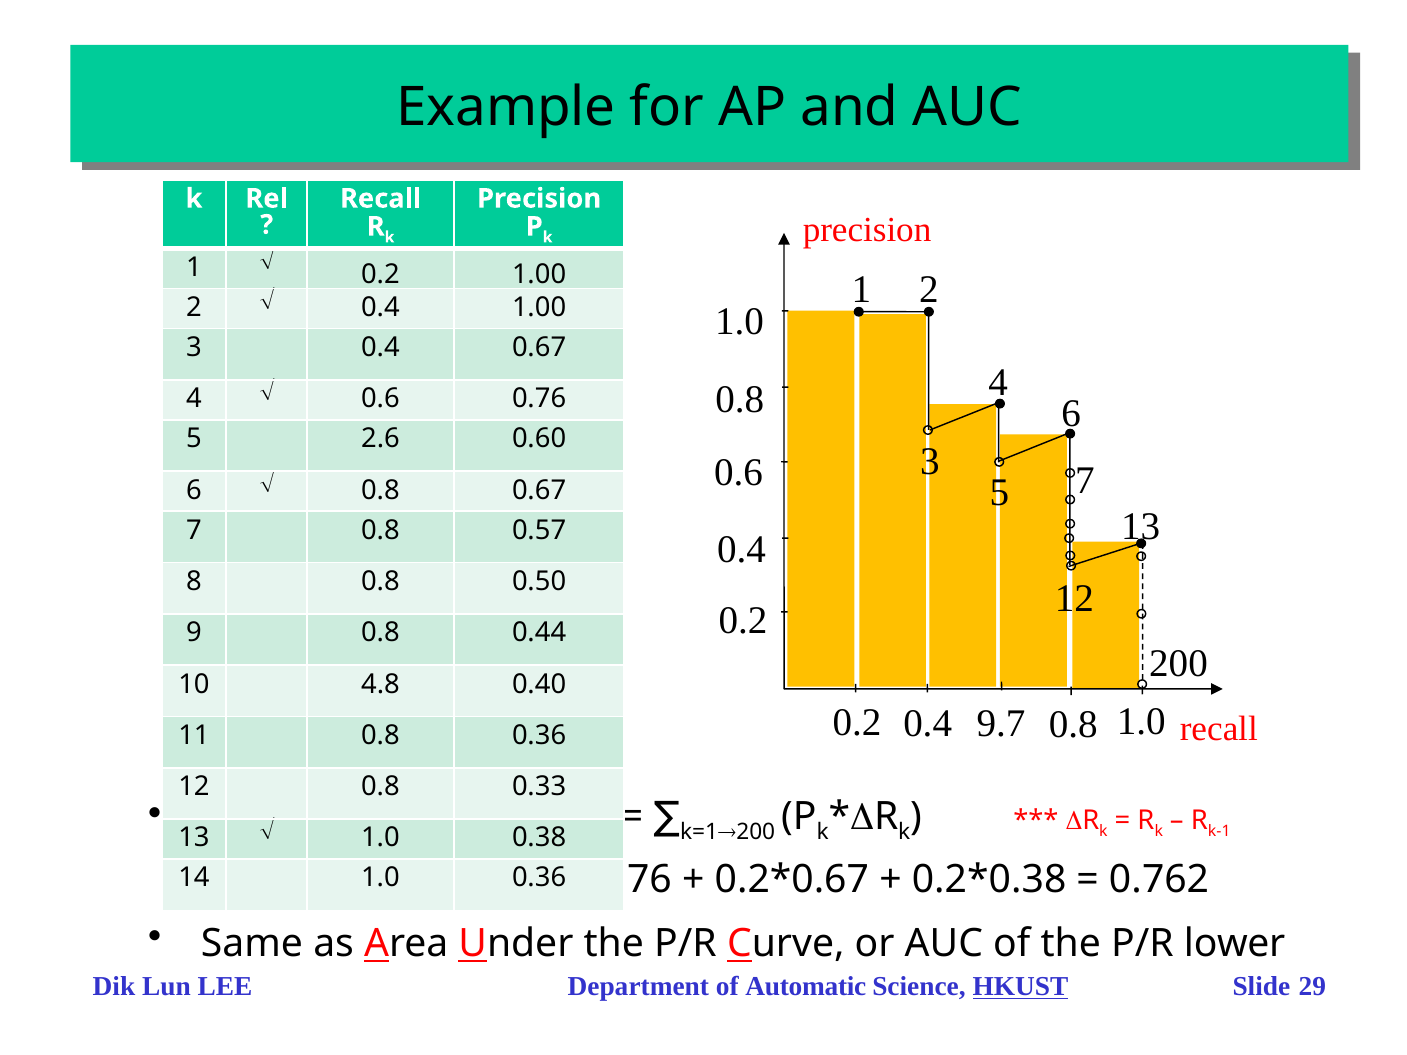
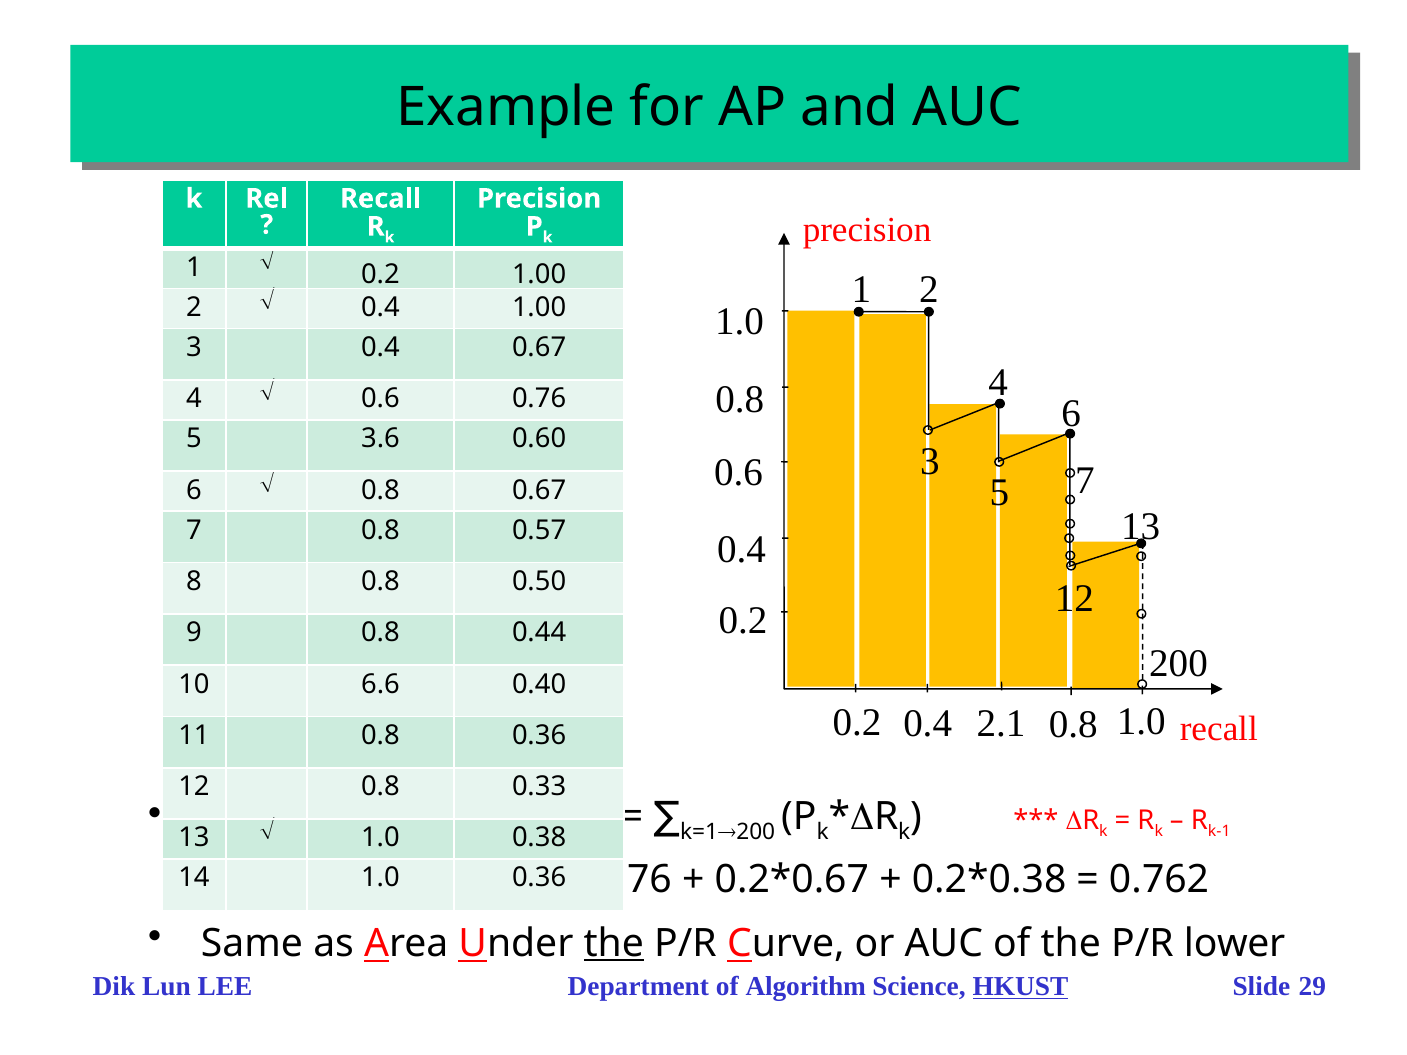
2.6: 2.6 -> 3.6 (381, 439)
4.8: 4.8 -> 6.6 (381, 684)
9.7: 9.7 -> 2.1 (1001, 724)
the underline: none -> present (614, 944)
Automatic: Automatic -> Algorithm (806, 987)
